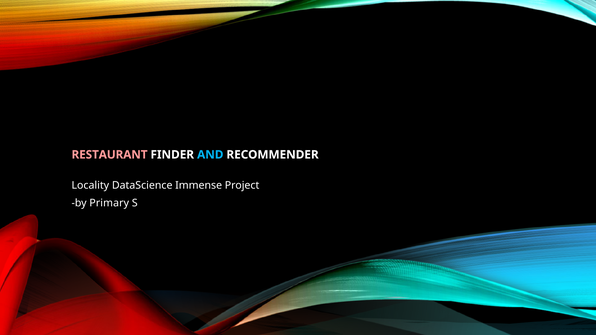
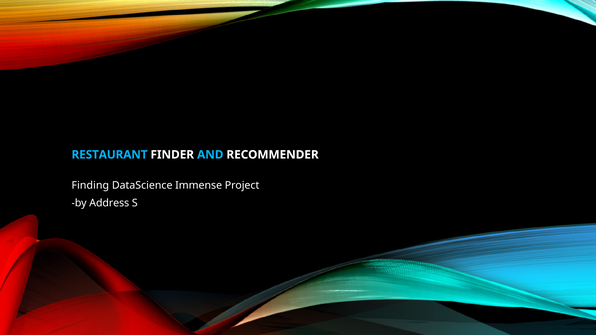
RESTAURANT colour: pink -> light blue (110, 155)
Locality: Locality -> Finding (90, 185)
Primary: Primary -> Address (109, 203)
